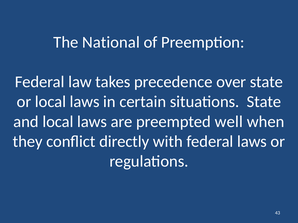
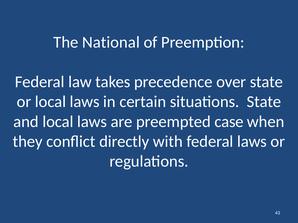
well: well -> case (229, 122)
